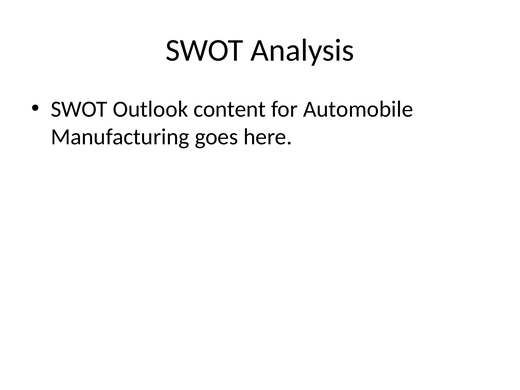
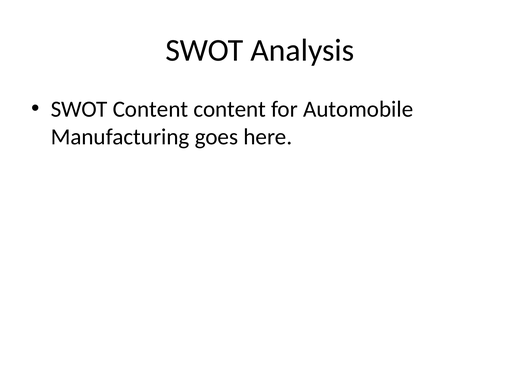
SWOT Outlook: Outlook -> Content (150, 109)
